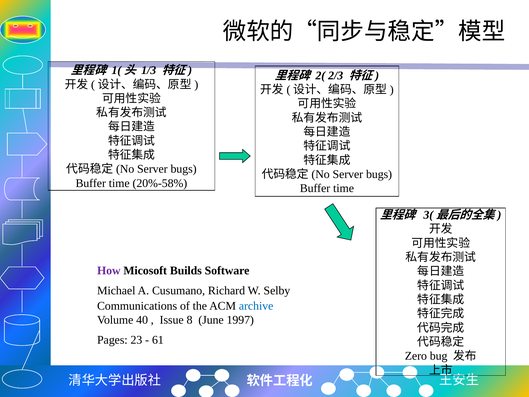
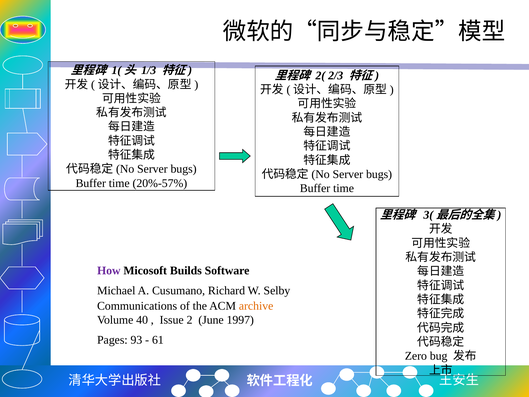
20%-58%: 20%-58% -> 20%-57% (160, 183)
archive colour: blue -> orange (256, 306)
8: 8 -> 2 (190, 320)
23: 23 -> 93 (136, 340)
